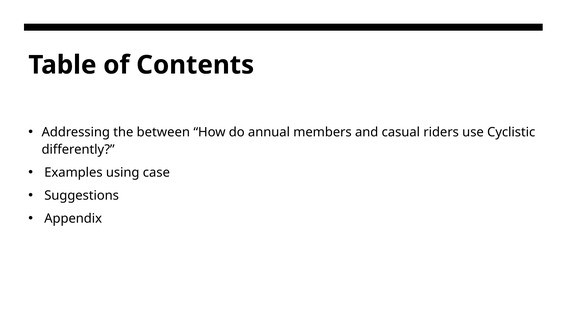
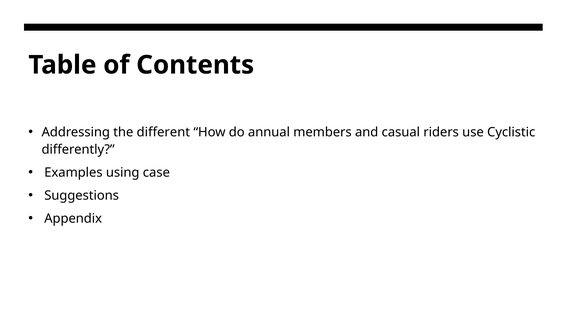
between: between -> different (163, 132)
